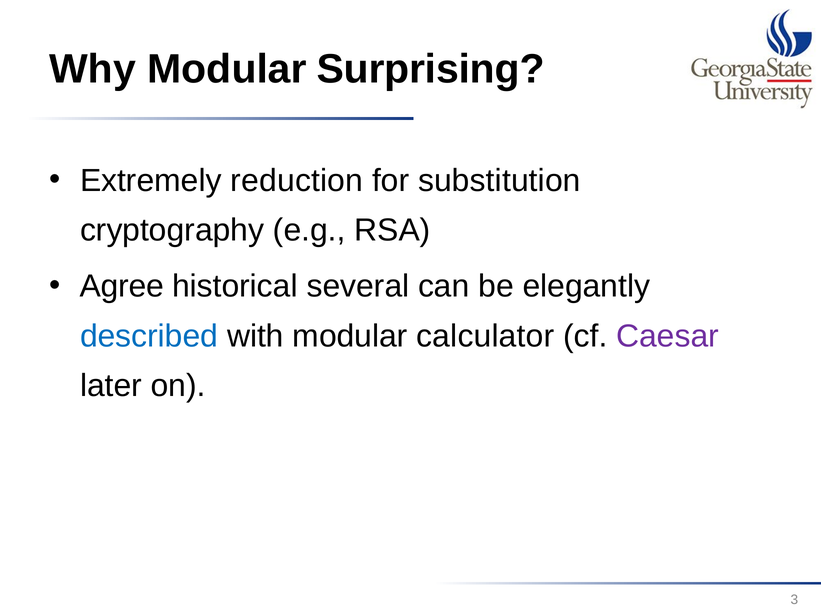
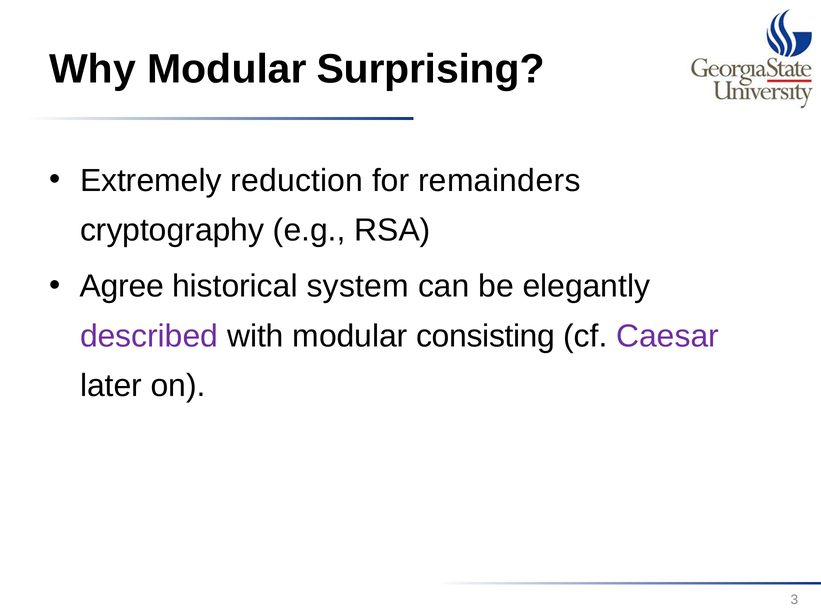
substitution: substitution -> remainders (499, 181)
several: several -> system (358, 286)
described colour: blue -> purple (149, 336)
calculator: calculator -> consisting (486, 336)
